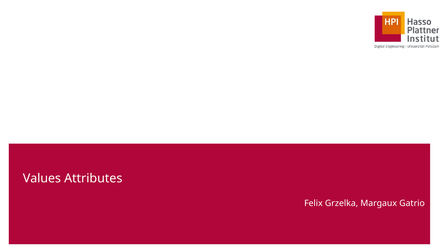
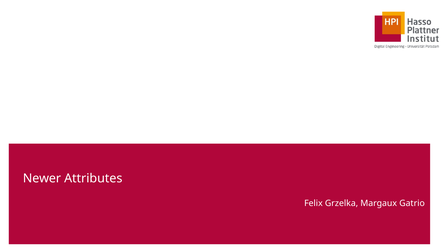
Values: Values -> Newer (42, 179)
